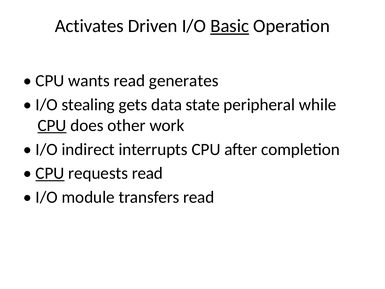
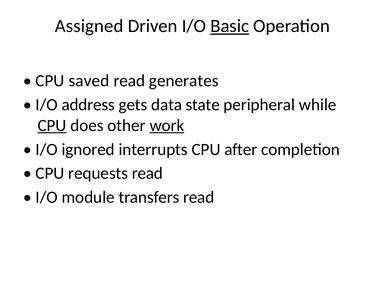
Activates: Activates -> Assigned (89, 26)
wants: wants -> saved (89, 81)
stealing: stealing -> address (88, 105)
work underline: none -> present (167, 125)
indirect: indirect -> ignored (88, 149)
CPU underline: present -> none (50, 173)
